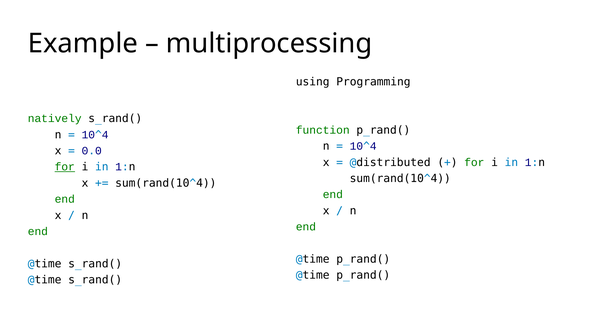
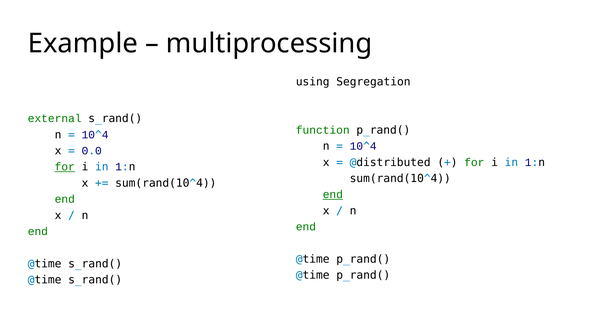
Programming: Programming -> Segregation (373, 82)
natively: natively -> external (55, 119)
end underline: none -> present (333, 195)
